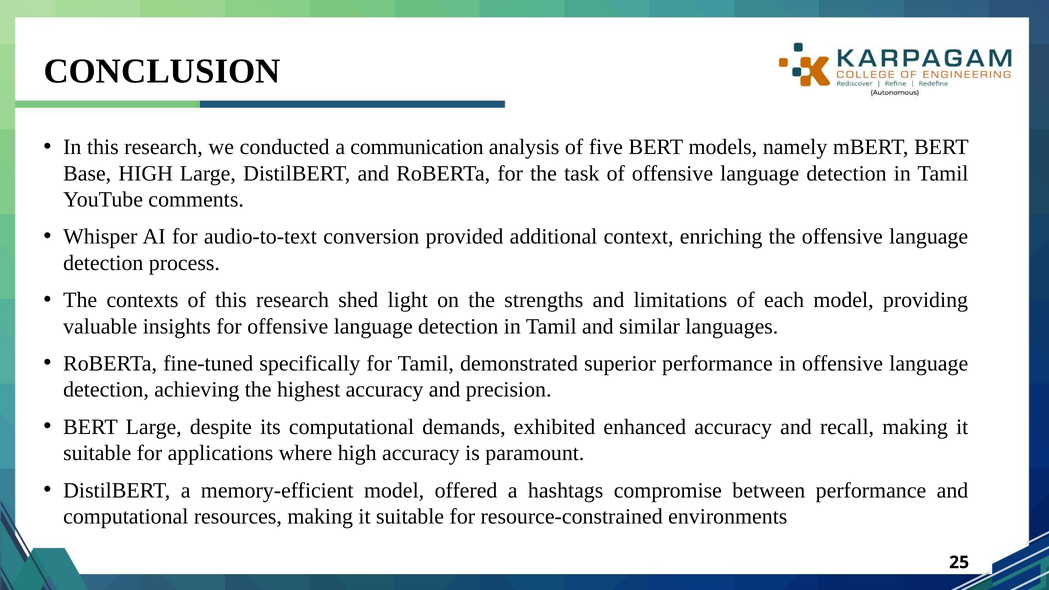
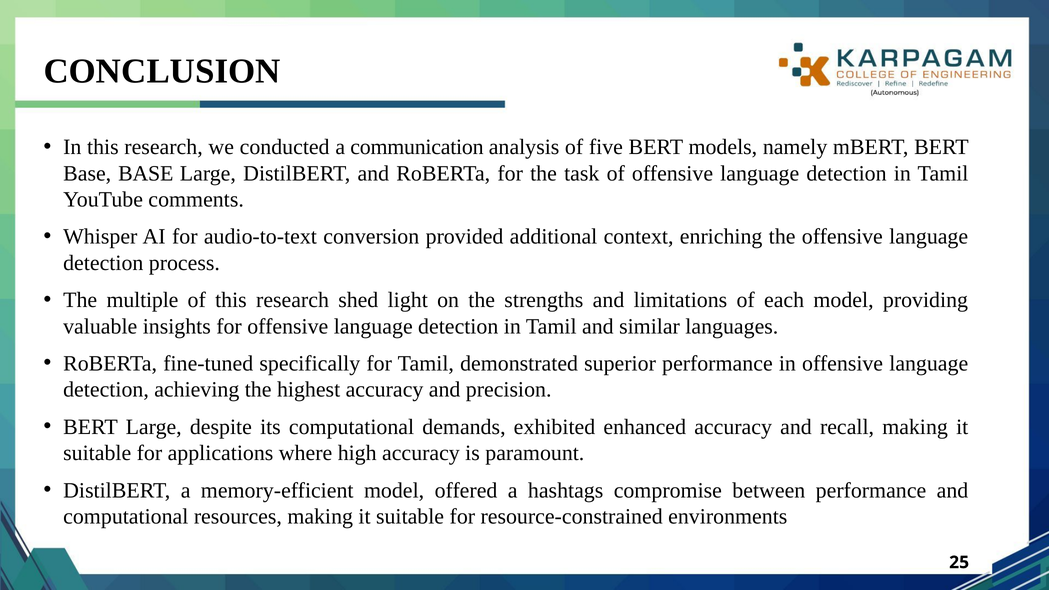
Base HIGH: HIGH -> BASE (146, 173)
contexts: contexts -> multiple (142, 300)
